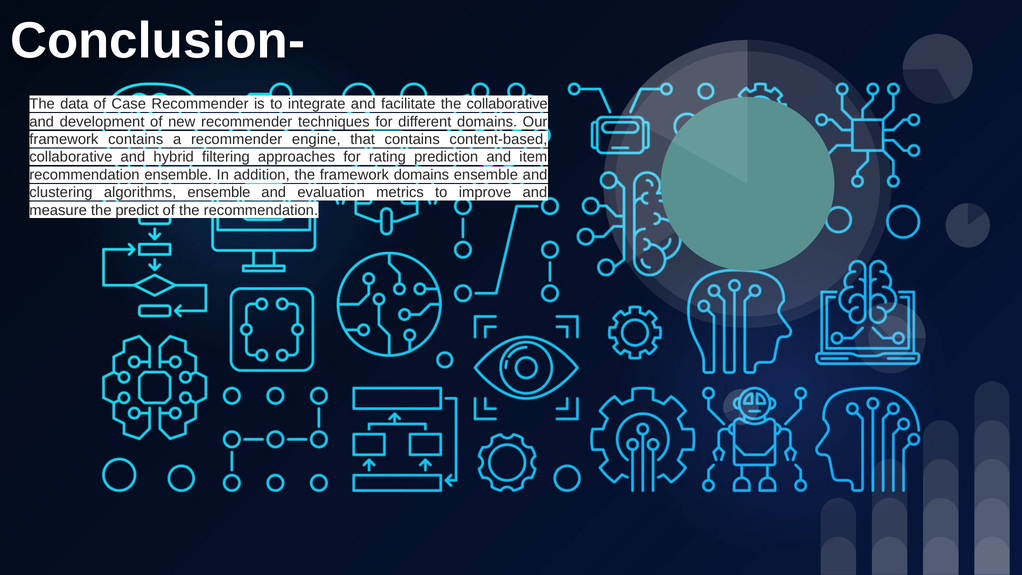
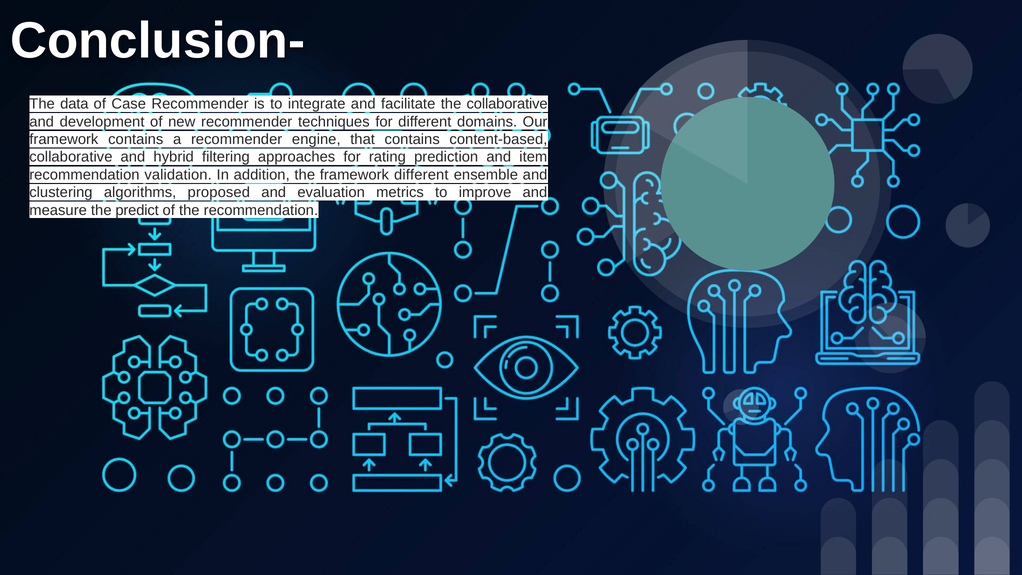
recommendation ensemble: ensemble -> validation (178, 175)
framework domains: domains -> different (421, 175)
algorithms ensemble: ensemble -> proposed (219, 192)
